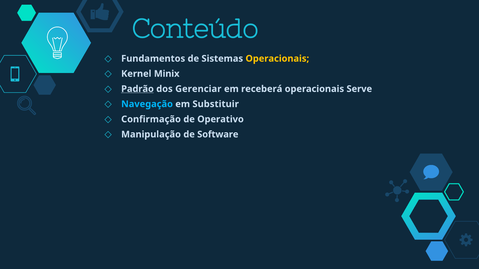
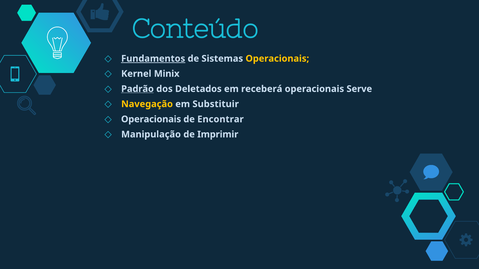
Fundamentos underline: none -> present (153, 59)
Gerenciar: Gerenciar -> Deletados (198, 89)
Navegação colour: light blue -> yellow (147, 104)
Confirmação: Confirmação -> Operacionais (151, 119)
Operativo: Operativo -> Encontrar (220, 119)
Software: Software -> Imprimir (218, 135)
